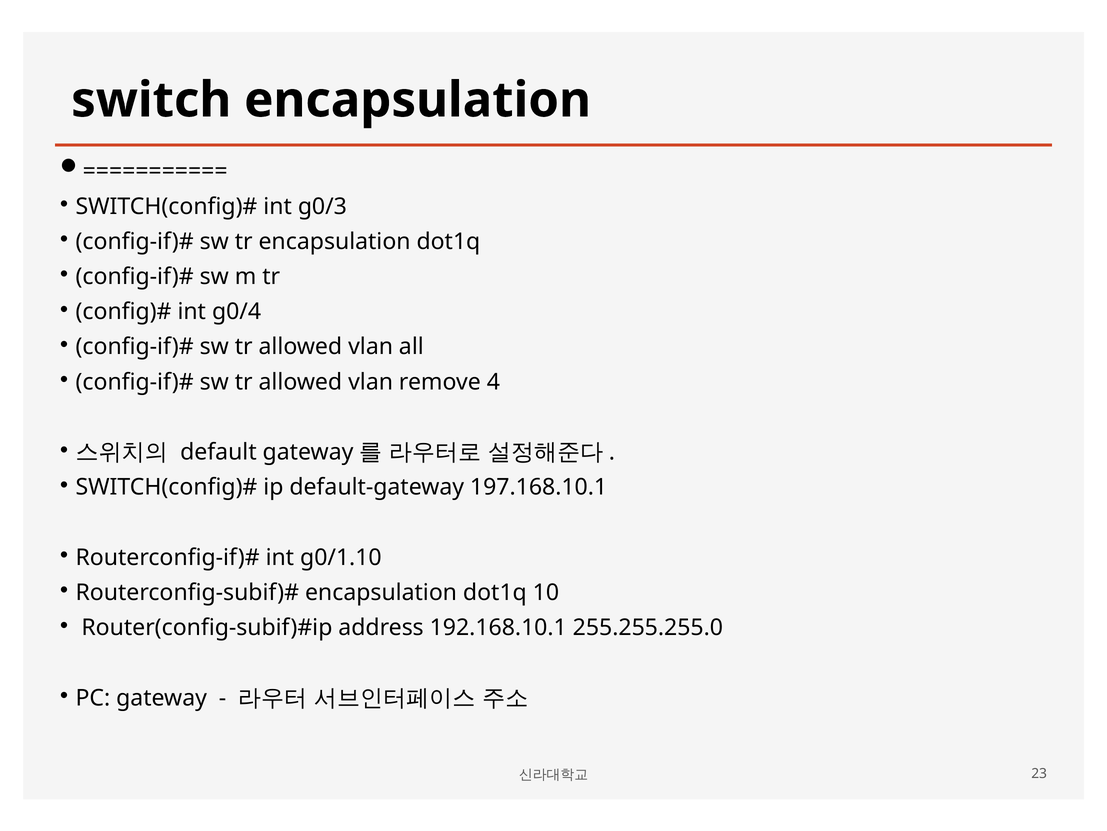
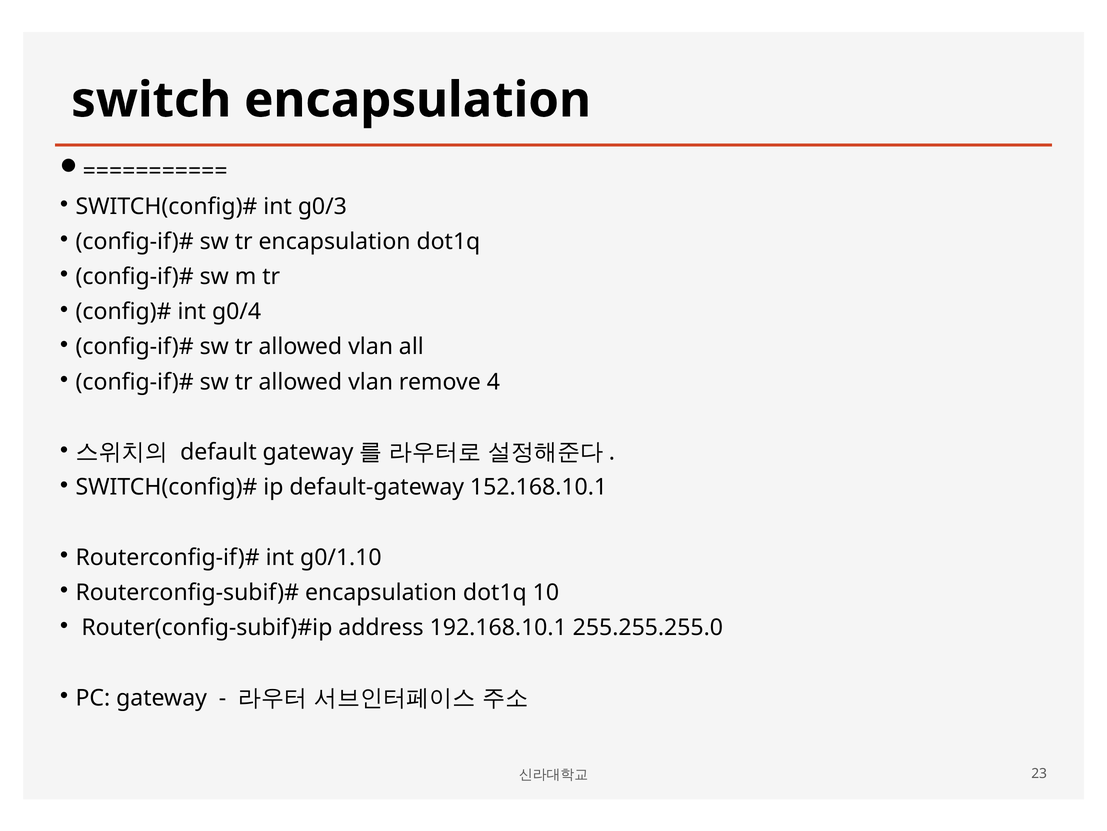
197.168.10.1: 197.168.10.1 -> 152.168.10.1 (539, 487)
